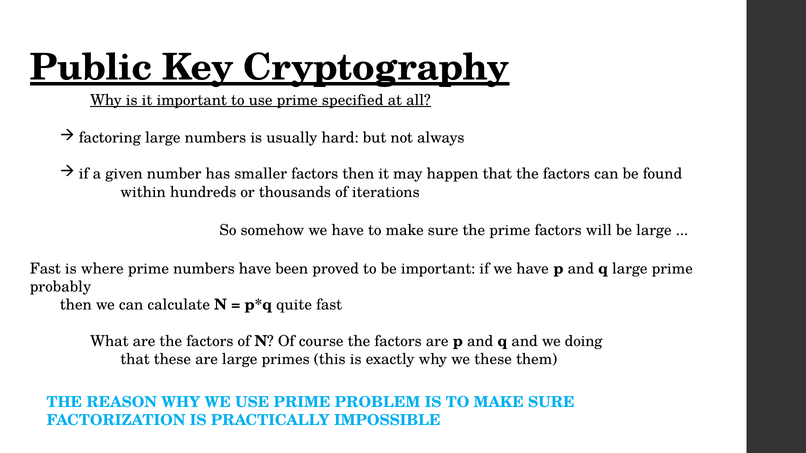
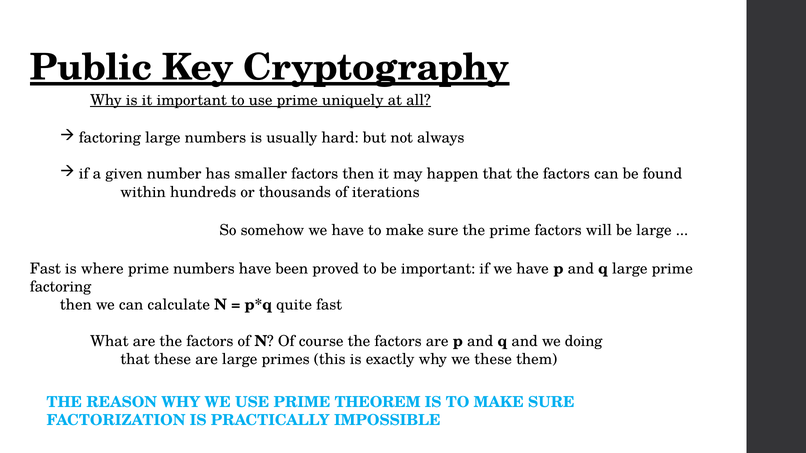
specified: specified -> uniquely (353, 100)
probably: probably -> factoring (61, 287)
PROBLEM: PROBLEM -> THEOREM (378, 403)
